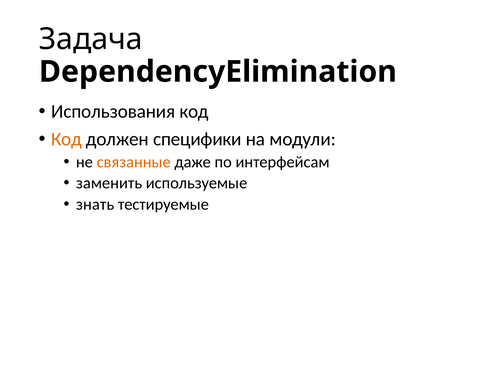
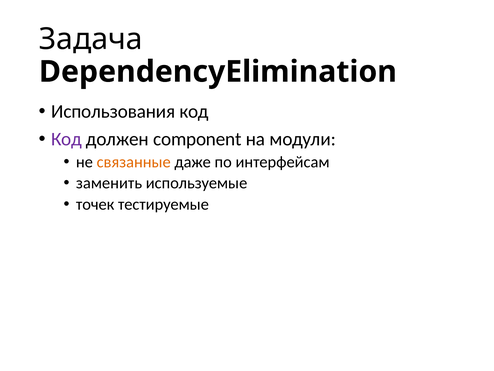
Код colour: orange -> purple (67, 139)
специфики: специфики -> component (197, 139)
знать: знать -> точек (95, 204)
